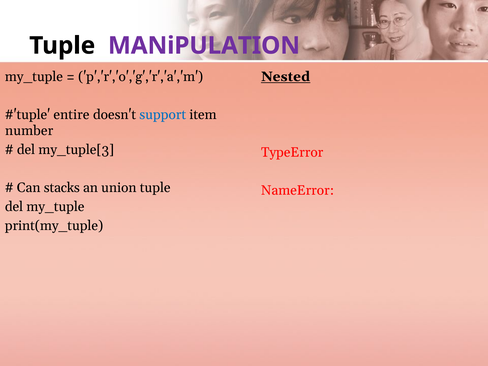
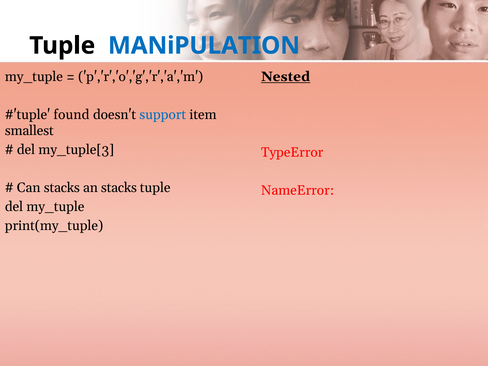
MANiPULATION colour: purple -> blue (204, 46)
entire: entire -> found (71, 115)
number: number -> smallest (29, 131)
an union: union -> stacks (119, 188)
